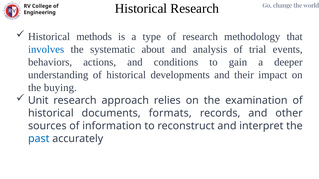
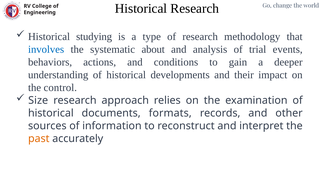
methods: methods -> studying (94, 37)
buying: buying -> control (60, 88)
Unit: Unit -> Size (38, 101)
past colour: blue -> orange (39, 139)
